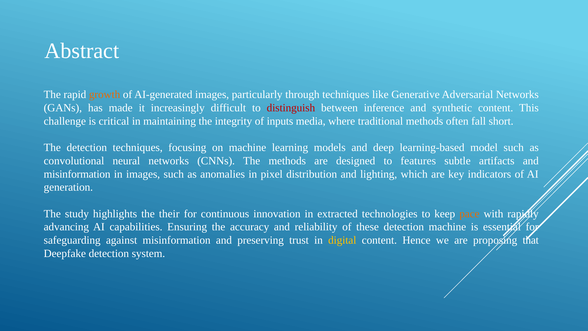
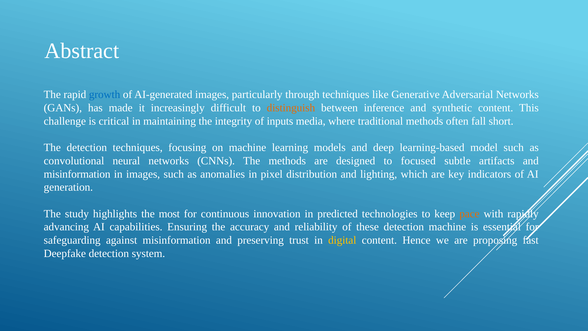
growth colour: orange -> blue (105, 95)
distinguish colour: red -> orange (291, 108)
features: features -> focused (418, 161)
their: their -> most (169, 214)
extracted: extracted -> predicted (338, 214)
that: that -> fast (531, 240)
